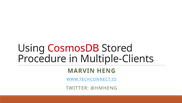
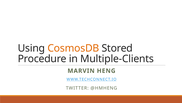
CosmosDB colour: red -> orange (73, 48)
